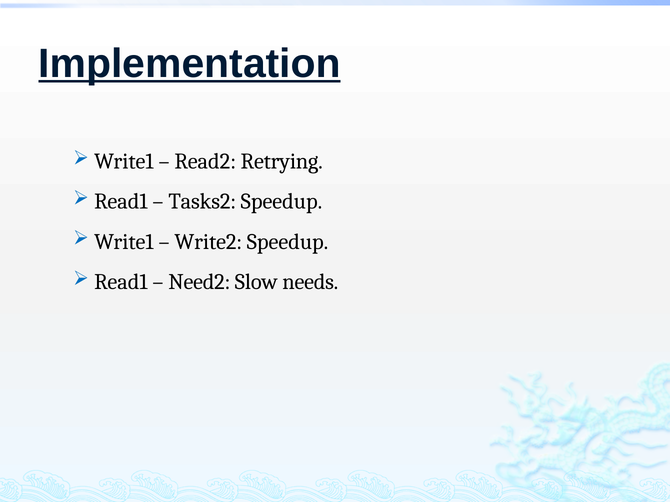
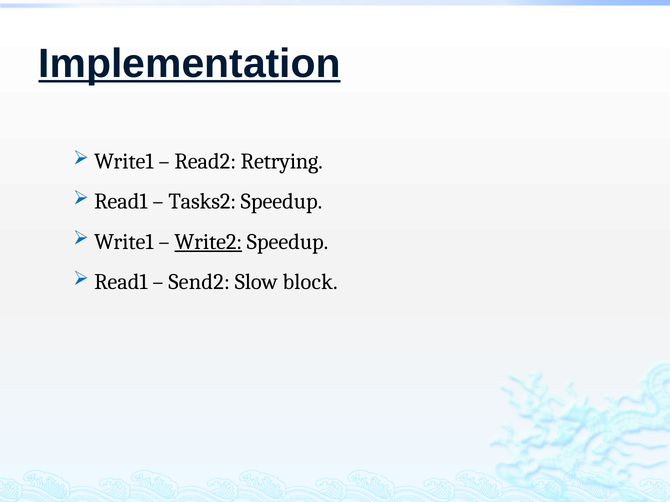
Write2 underline: none -> present (208, 242)
Need2: Need2 -> Send2 (199, 282)
needs: needs -> block (310, 282)
